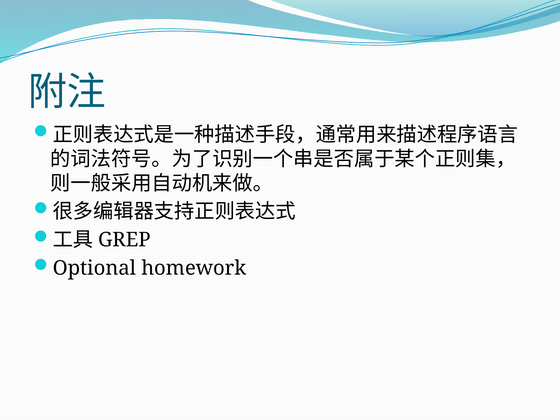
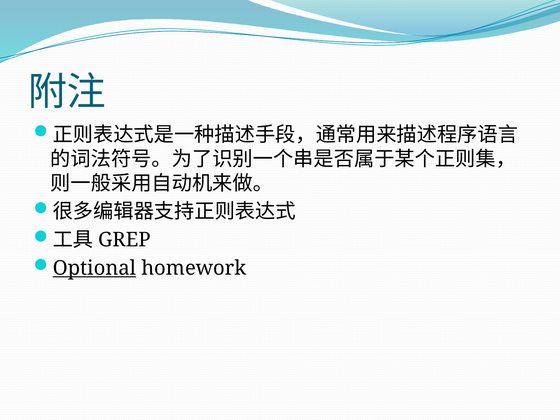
Optional underline: none -> present (94, 268)
